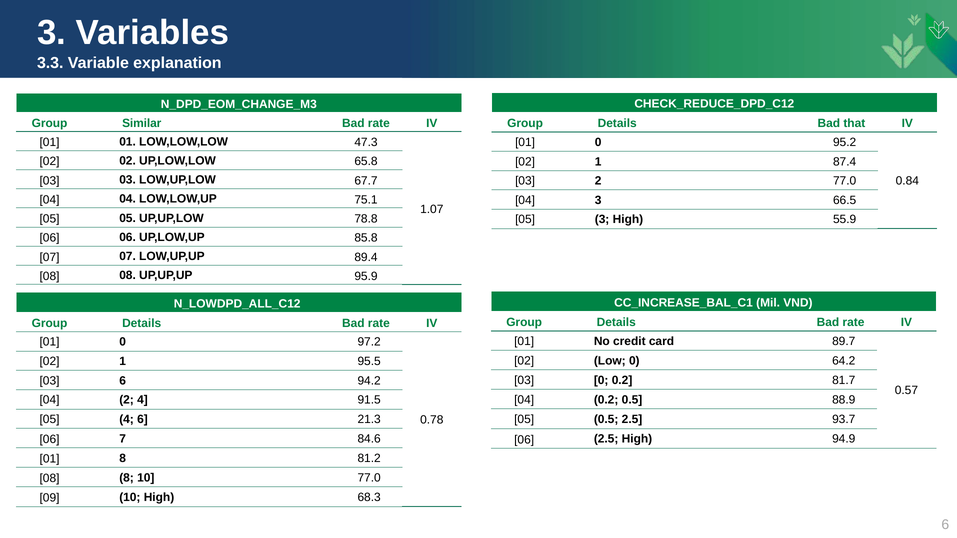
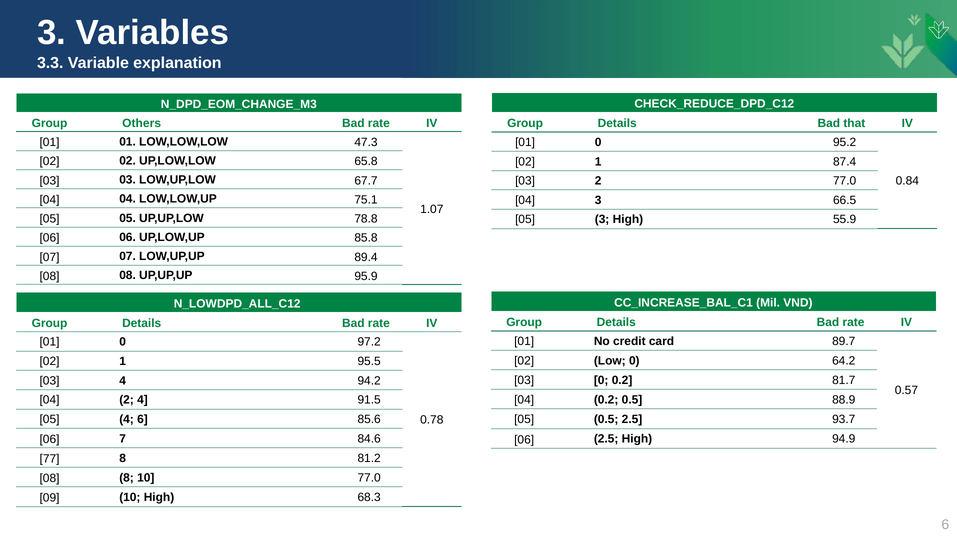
Similar: Similar -> Others (142, 123)
03 6: 6 -> 4 (123, 381)
21.3: 21.3 -> 85.6 (369, 419)
01: 01 -> 77 (50, 459)
